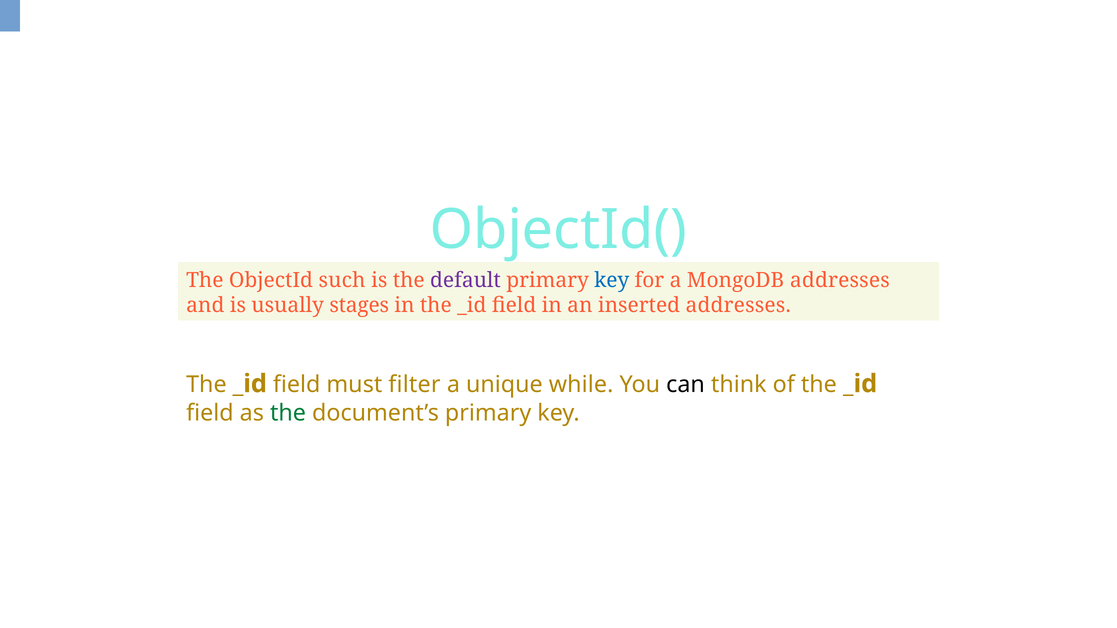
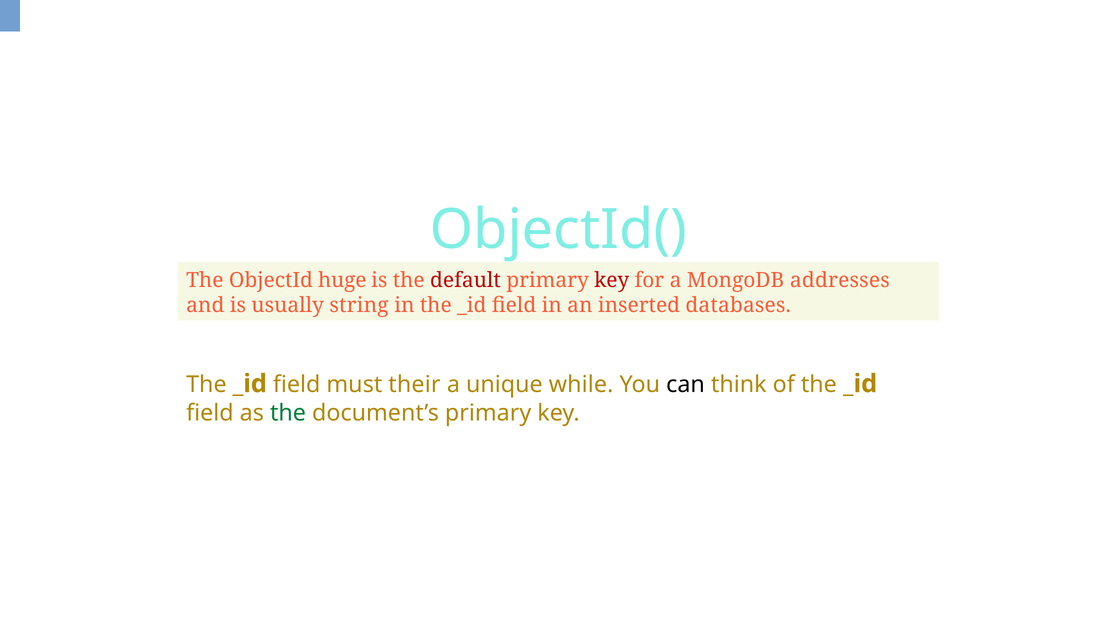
such: such -> huge (342, 280)
default colour: purple -> red (465, 280)
key colour: blue -> red (612, 280)
stages: stages -> string (359, 305)
inserted addresses: addresses -> databases (738, 305)
filter: filter -> their (414, 385)
